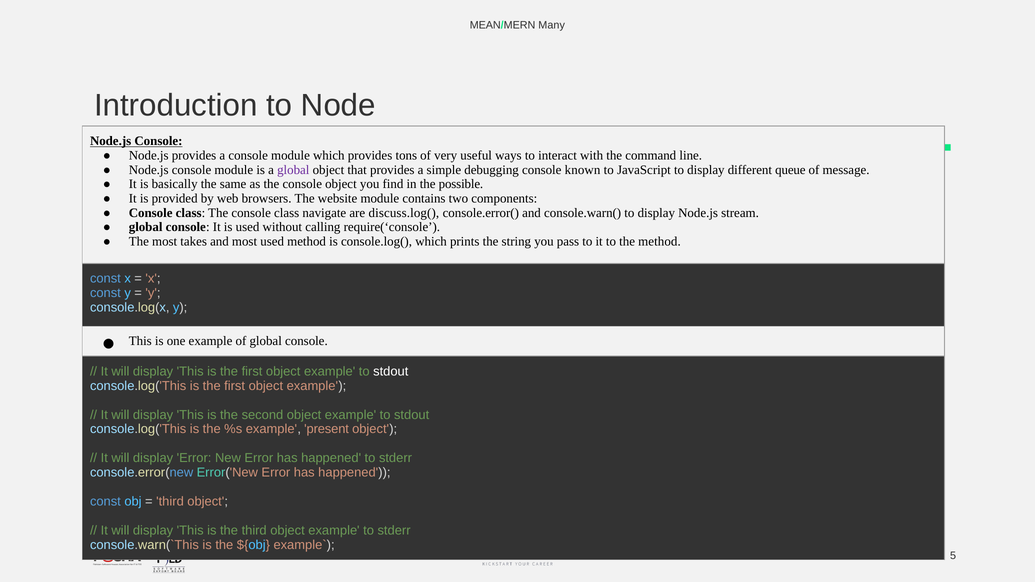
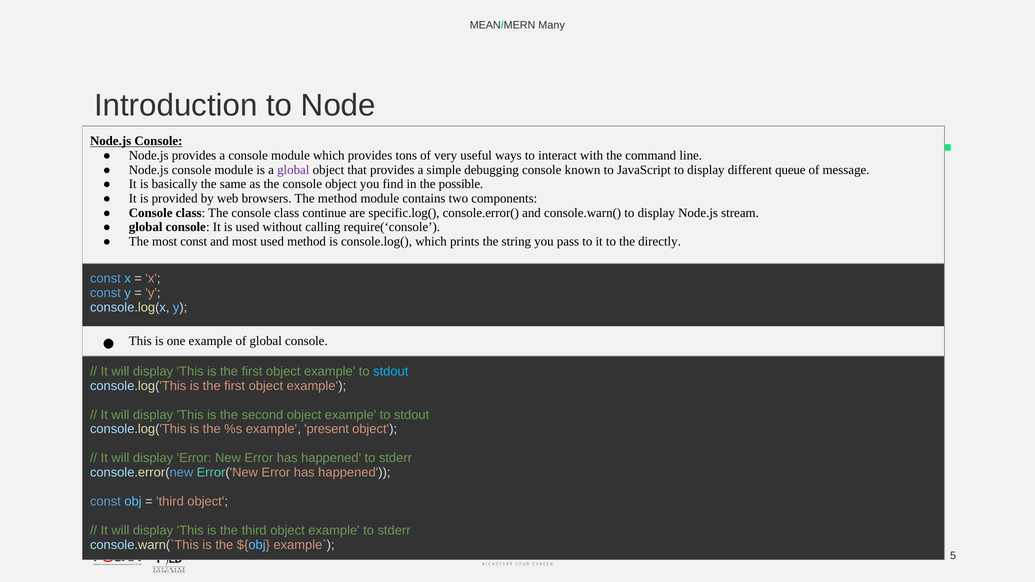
The website: website -> method (338, 199)
navigate: navigate -> continue (324, 213)
discuss.log(: discuss.log( -> specific.log( (404, 213)
most takes: takes -> const (194, 242)
the method: method -> directly (660, 242)
stdout colour: white -> light blue (391, 371)
